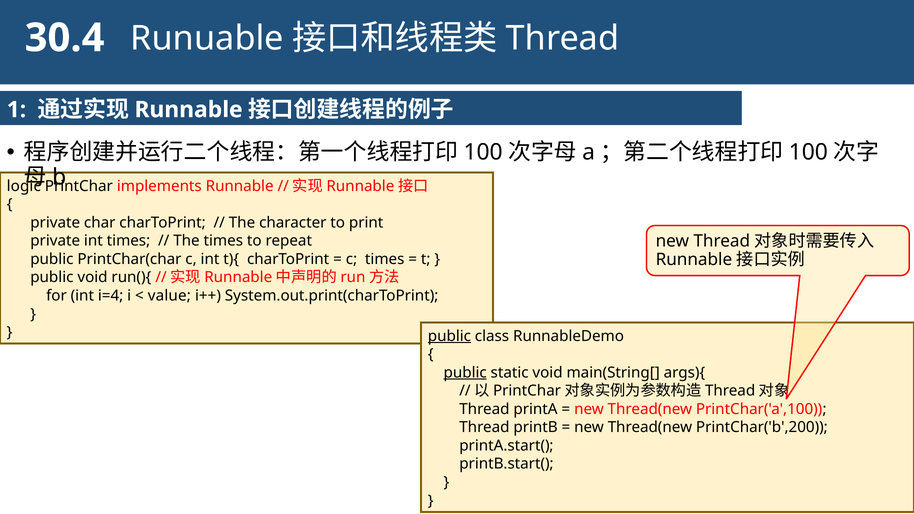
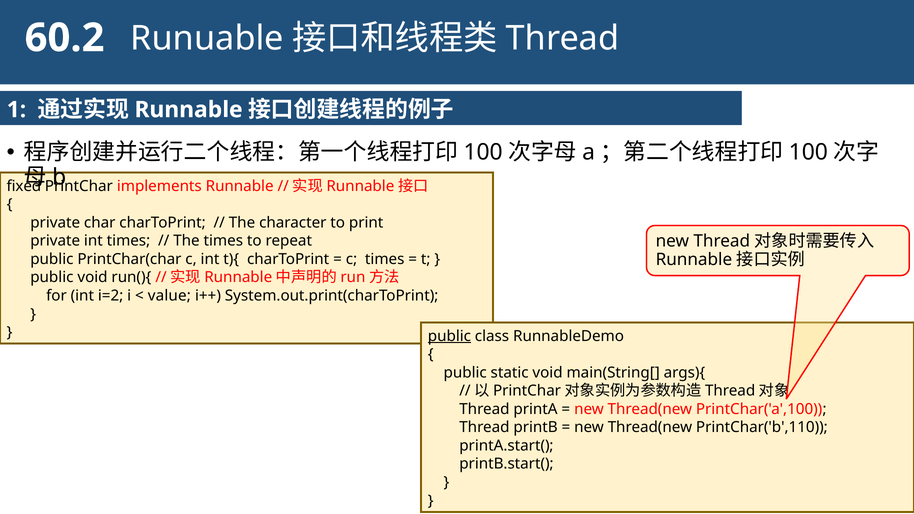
30.4: 30.4 -> 60.2 (65, 38)
logic: logic -> fixed (24, 186)
i=4: i=4 -> i=2 (111, 296)
public underline: present -> none (465, 373)
PrintChar('b',200: PrintChar('b',200 -> PrintChar('b',110 (762, 428)
